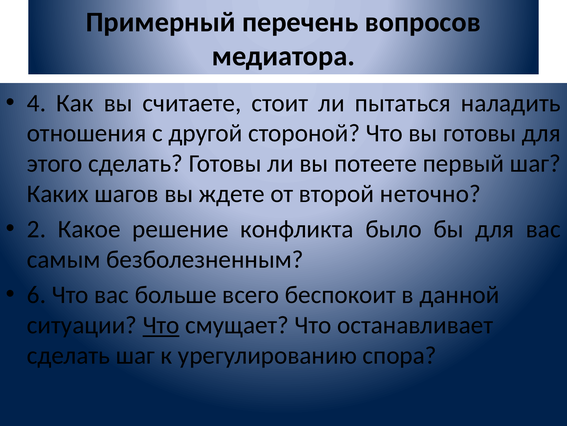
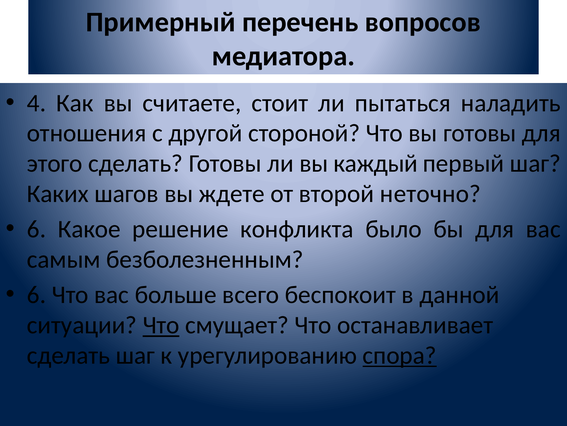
потеете: потеете -> каждый (376, 163)
2: 2 -> 6 (36, 229)
спора underline: none -> present (400, 355)
